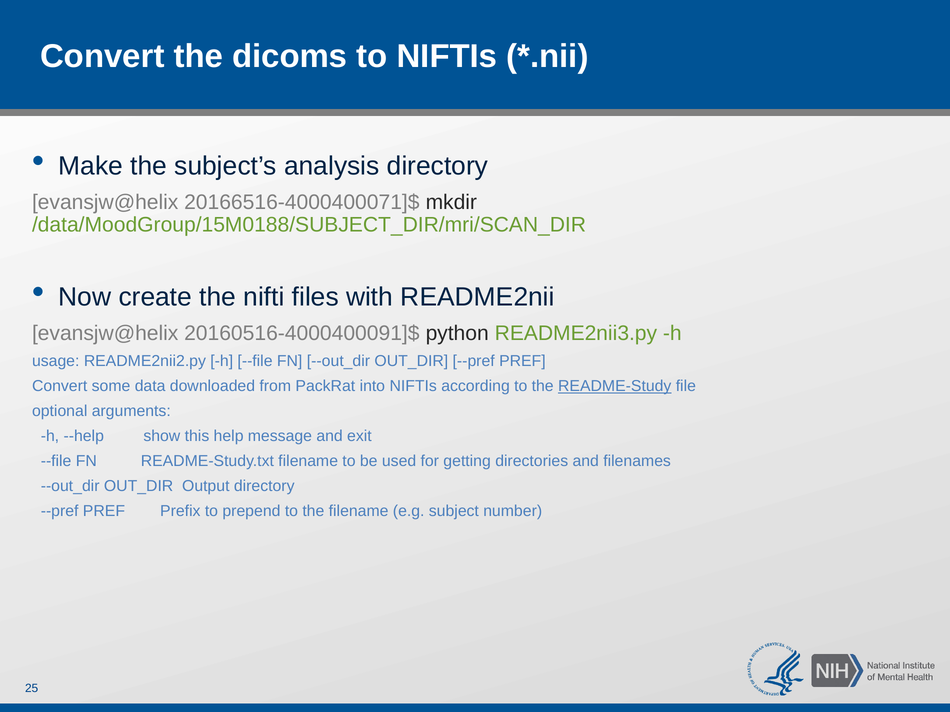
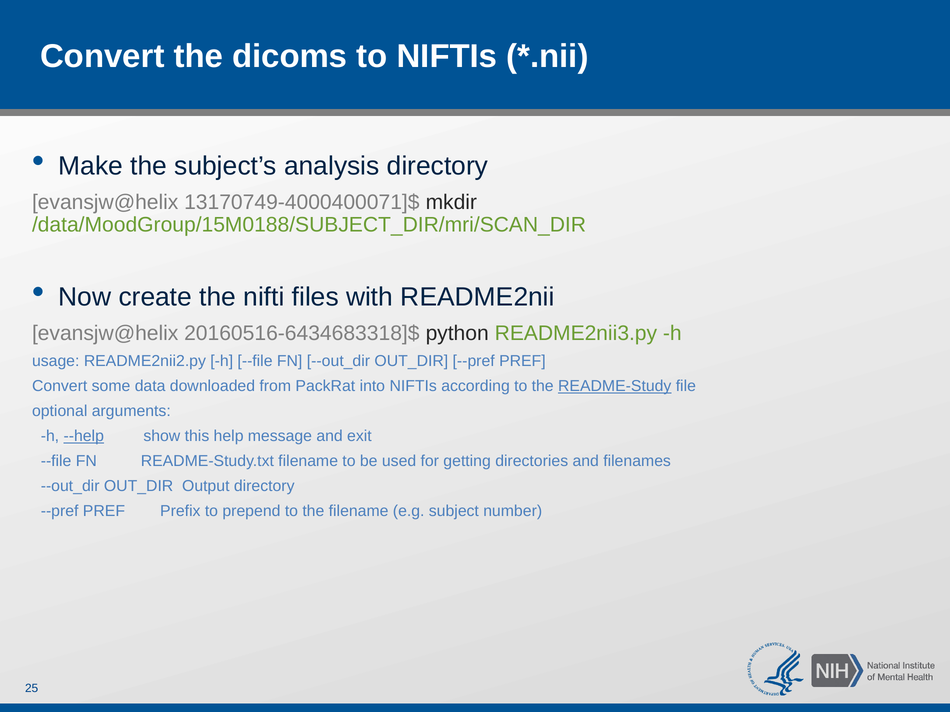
20166516-4000400071]$: 20166516-4000400071]$ -> 13170749-4000400071]$ (302, 202)
20160516-4000400091]$: 20160516-4000400091]$ -> 20160516-6434683318]$ (302, 334)
--help underline: none -> present (84, 437)
